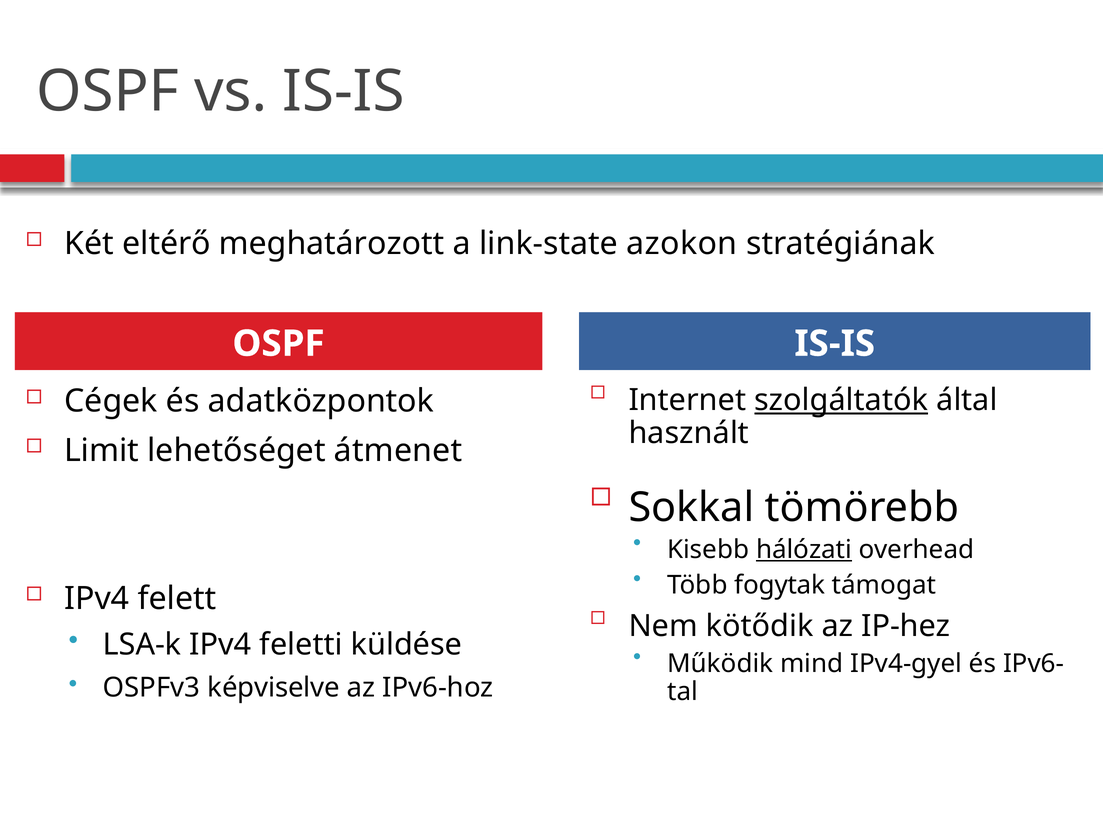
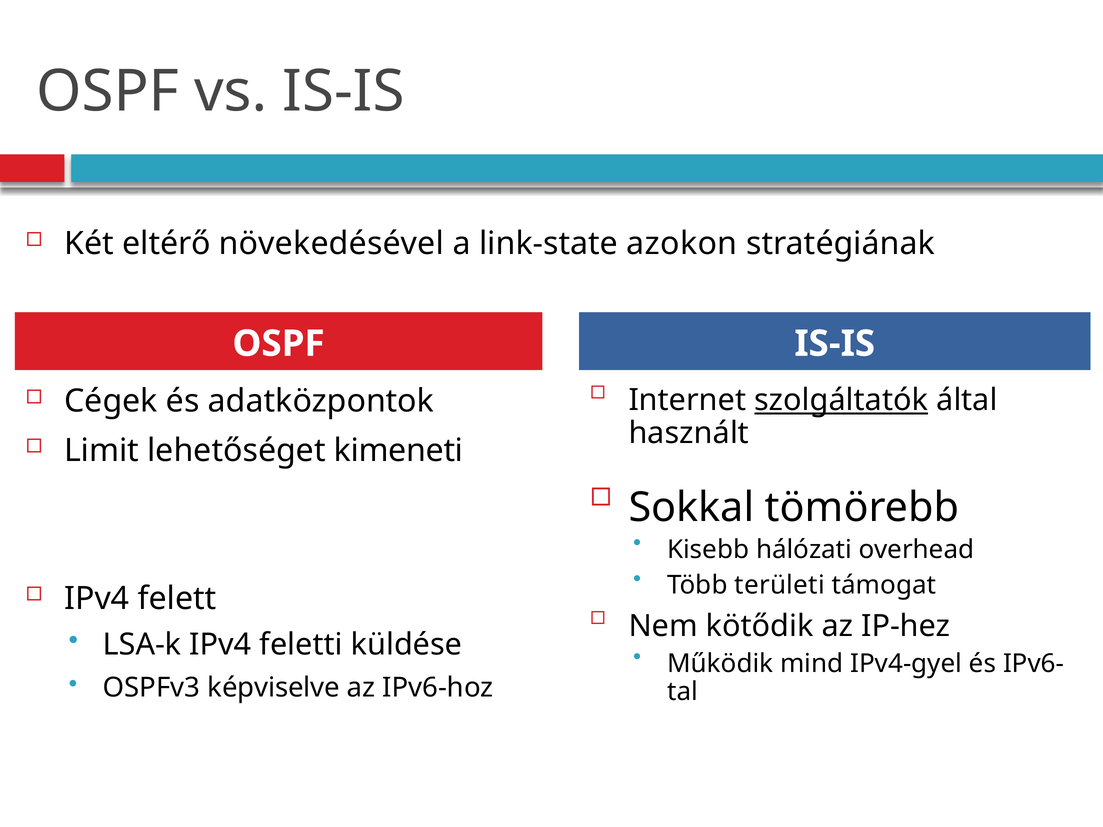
meghatározott: meghatározott -> növekedésével (331, 244)
átmenet: átmenet -> kimeneti (398, 451)
hálózati underline: present -> none (804, 550)
fogytak: fogytak -> területi (780, 585)
